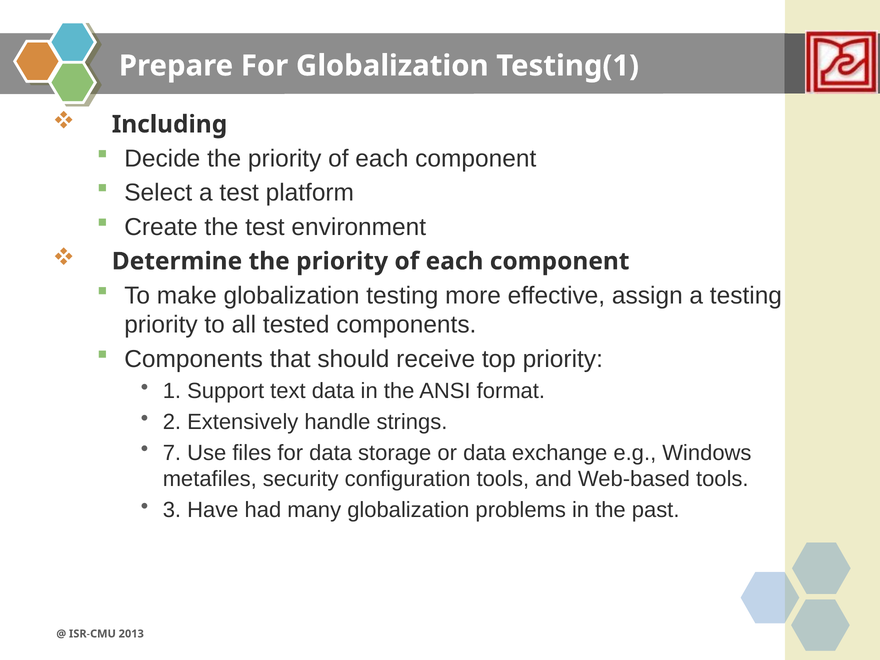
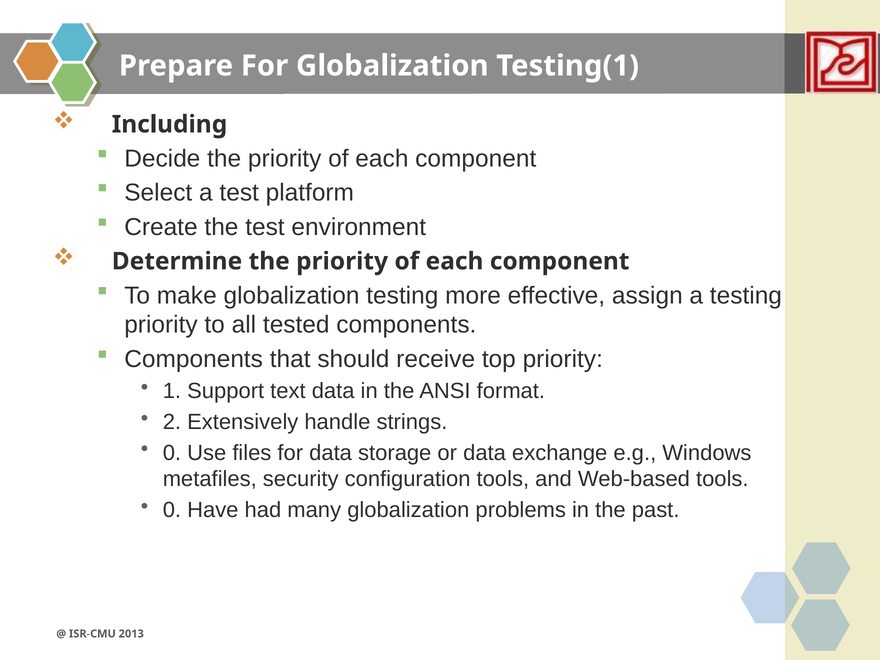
7: 7 -> 0 (172, 453)
3: 3 -> 0 (172, 510)
